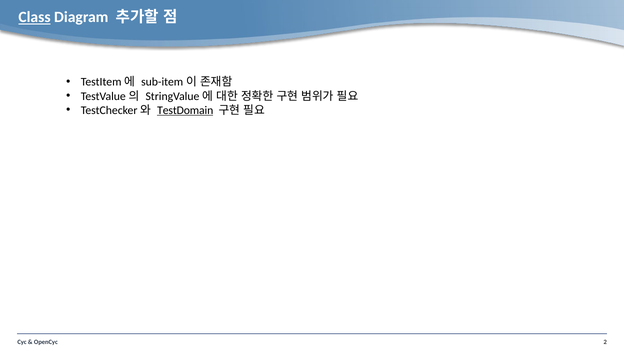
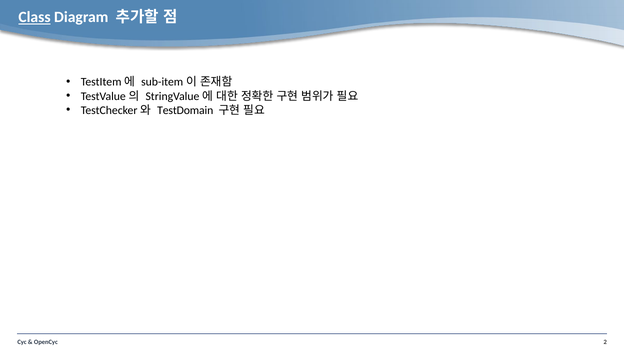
TestDomain underline: present -> none (185, 110)
